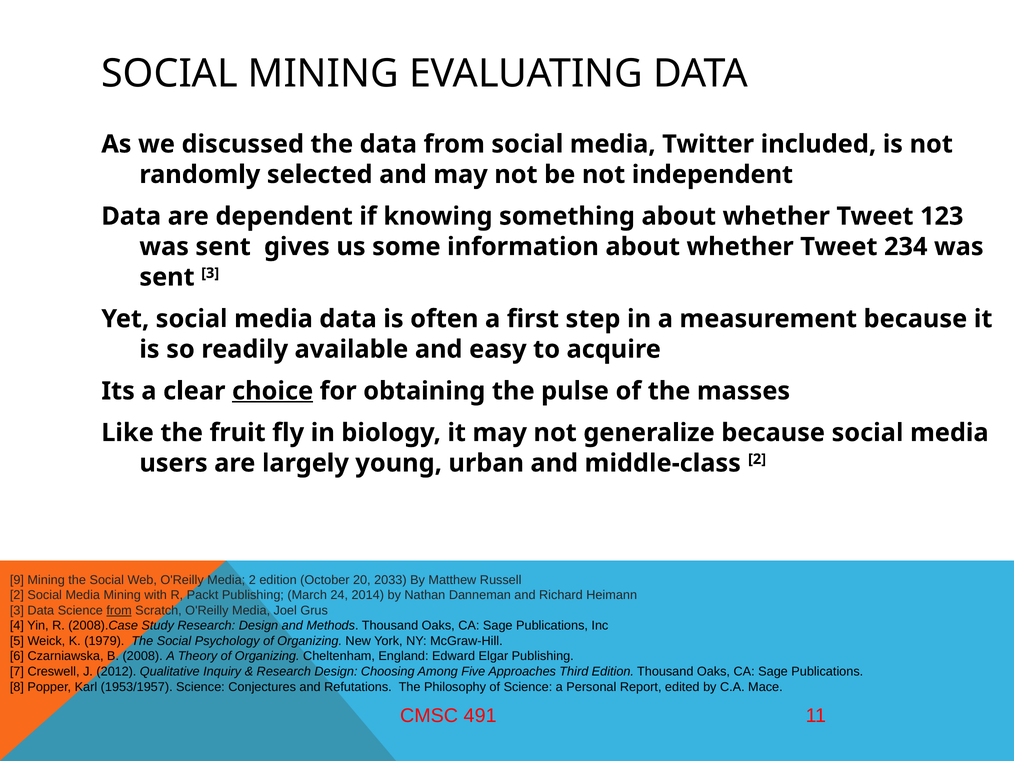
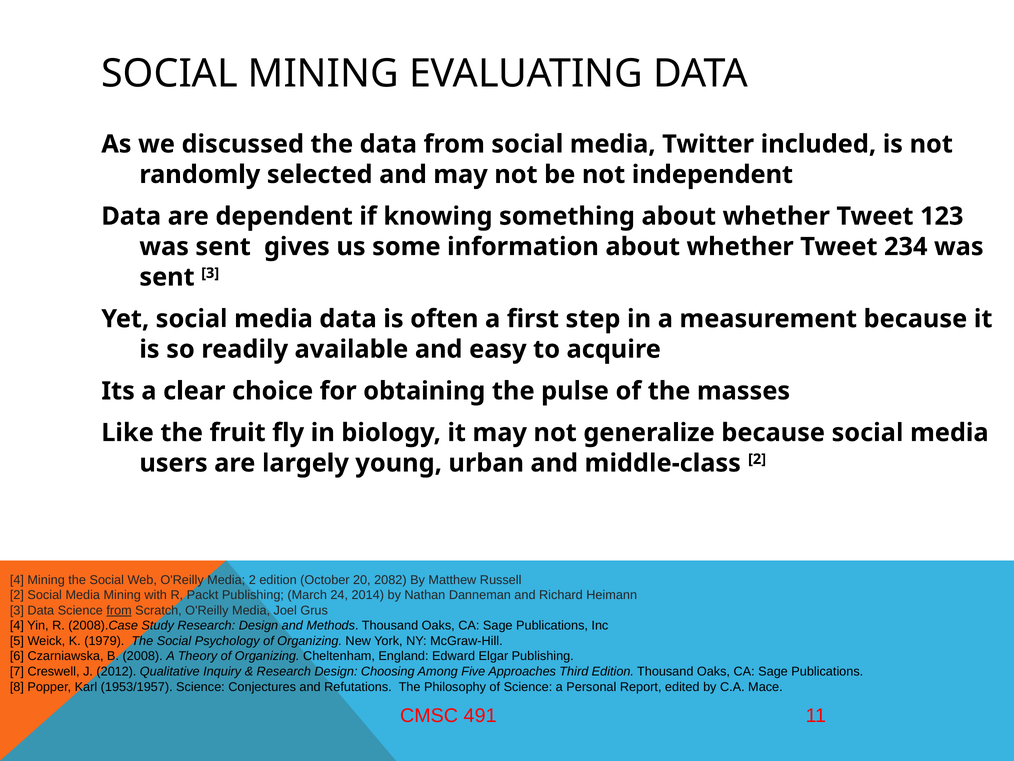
choice underline: present -> none (273, 391)
9: 9 -> 4 (17, 580)
2033: 2033 -> 2082 (390, 580)
